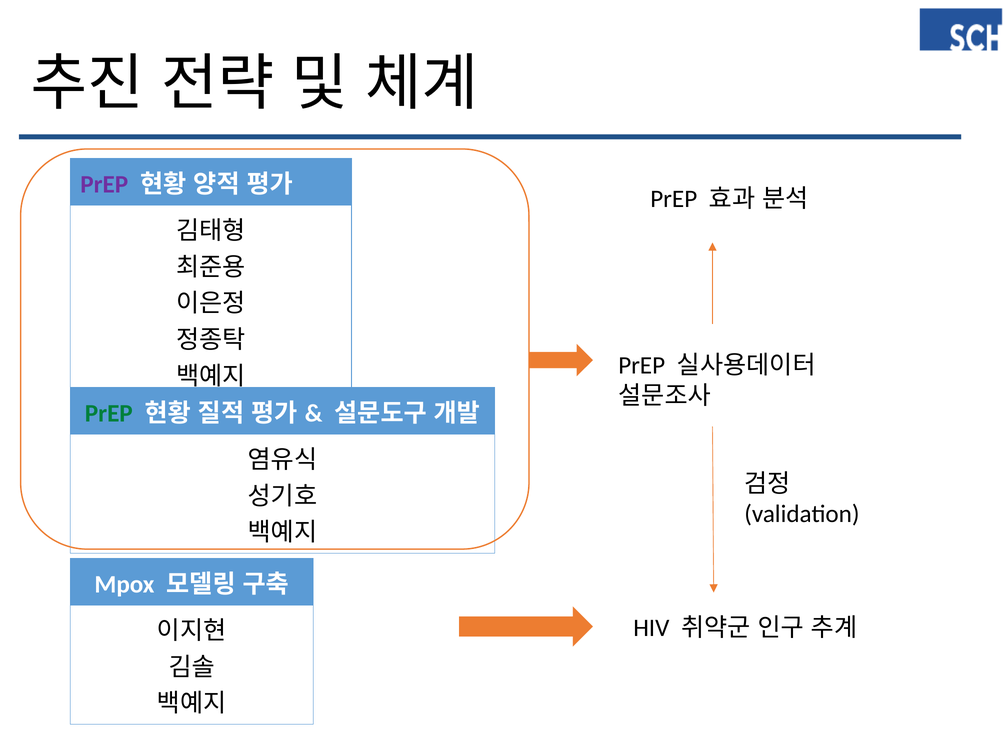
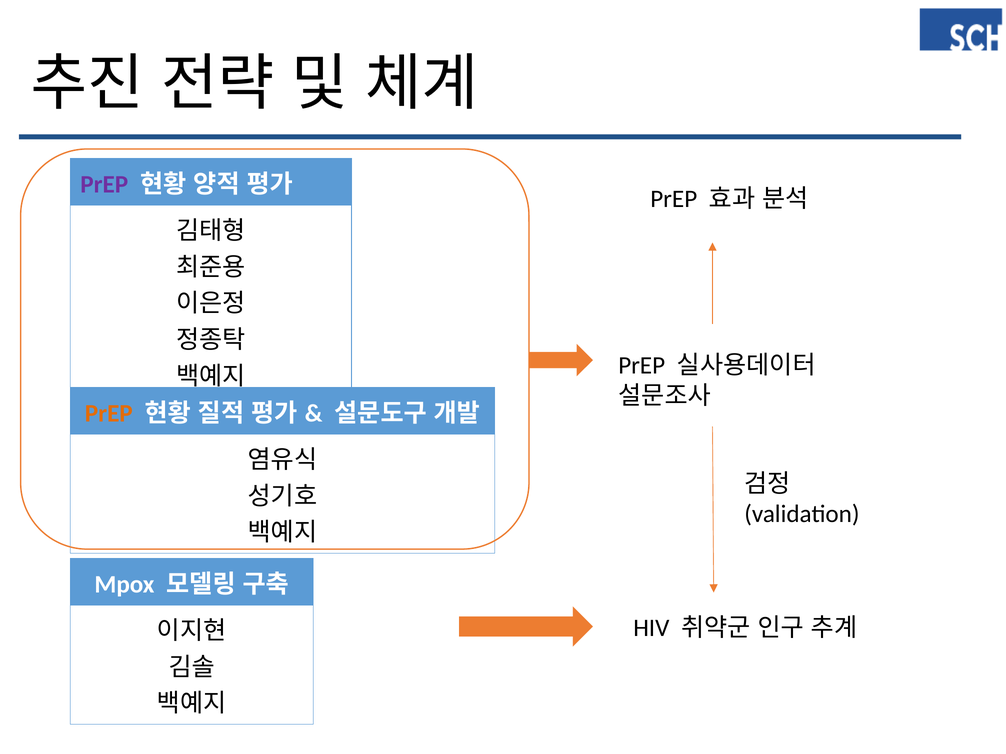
PrEP colour: green -> orange (109, 414)
